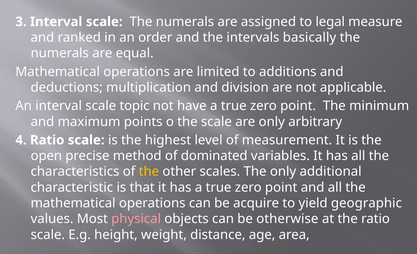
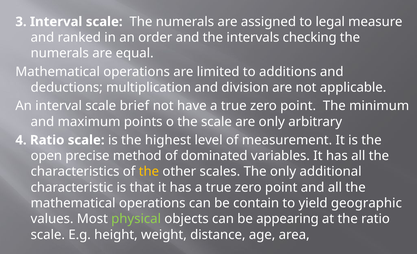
basically: basically -> checking (310, 38)
topic: topic -> brief (134, 106)
acquire: acquire -> contain (256, 203)
physical colour: pink -> light green (136, 219)
otherwise: otherwise -> appearing (287, 219)
